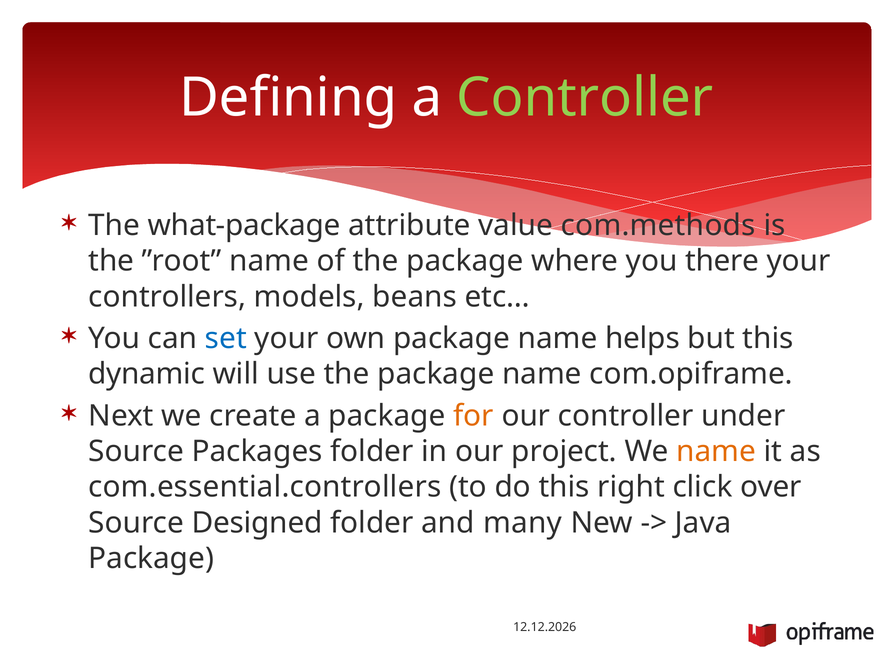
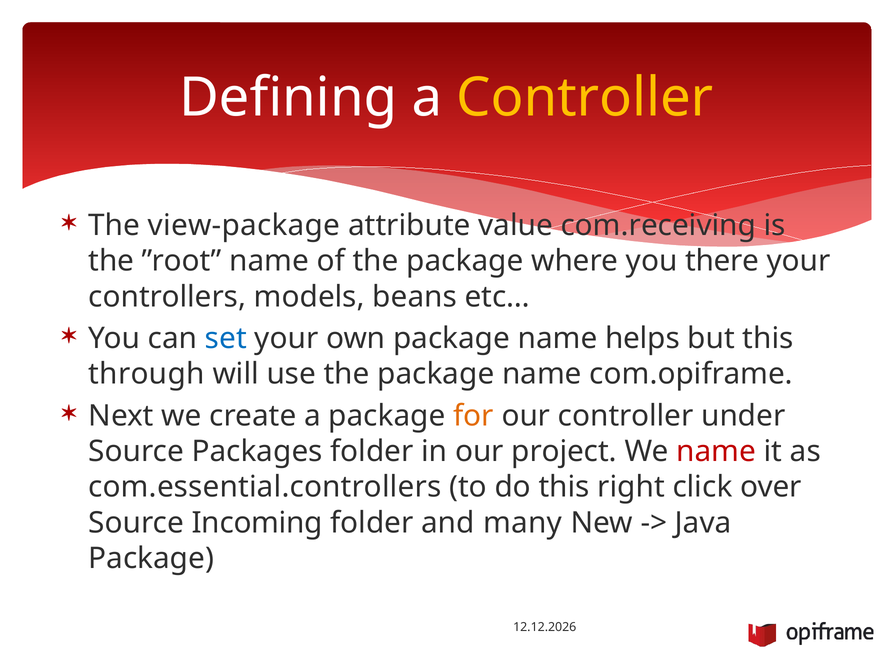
Controller colour: light green -> yellow (585, 98)
what-package: what-package -> view-package (244, 226)
com.methods: com.methods -> com.receiving (658, 226)
dynamic: dynamic -> through (146, 375)
name colour: orange -> red (716, 452)
Designed: Designed -> Incoming (257, 523)
